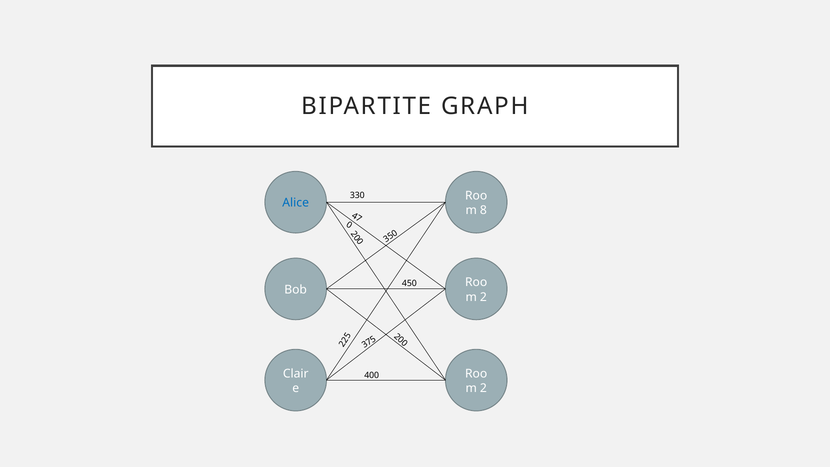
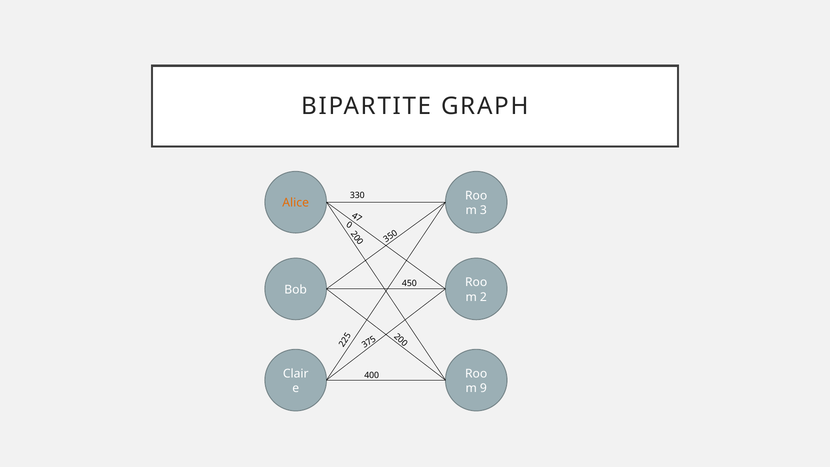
Alice colour: blue -> orange (296, 203)
8: 8 -> 3 (483, 210)
2: 2 -> 9 (483, 388)
